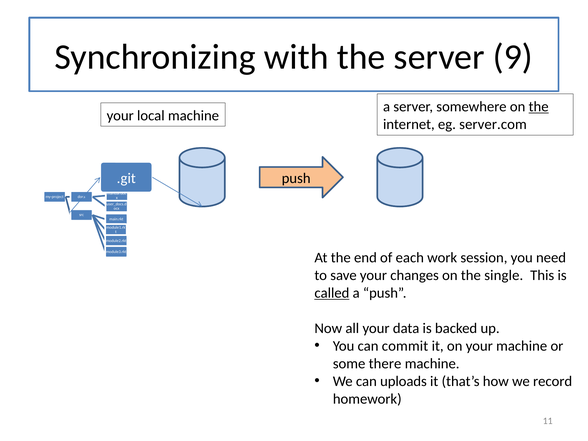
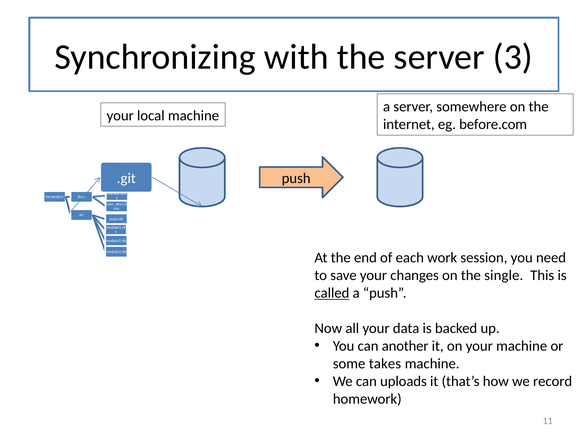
9: 9 -> 3 (513, 57)
the underline: present -> none (539, 107)
server.com: server.com -> before.com (493, 124)
commit: commit -> another (405, 346)
there: there -> takes (385, 364)
